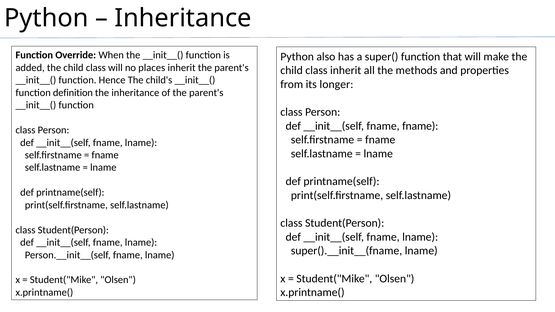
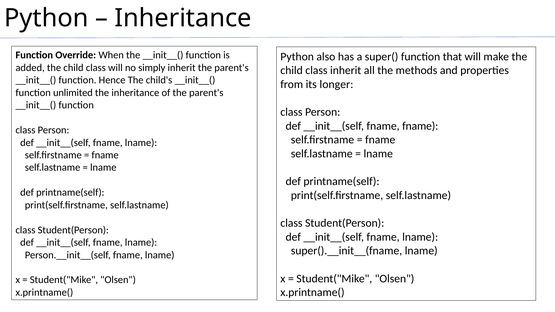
places: places -> simply (152, 68)
definition: definition -> unlimited (73, 93)
